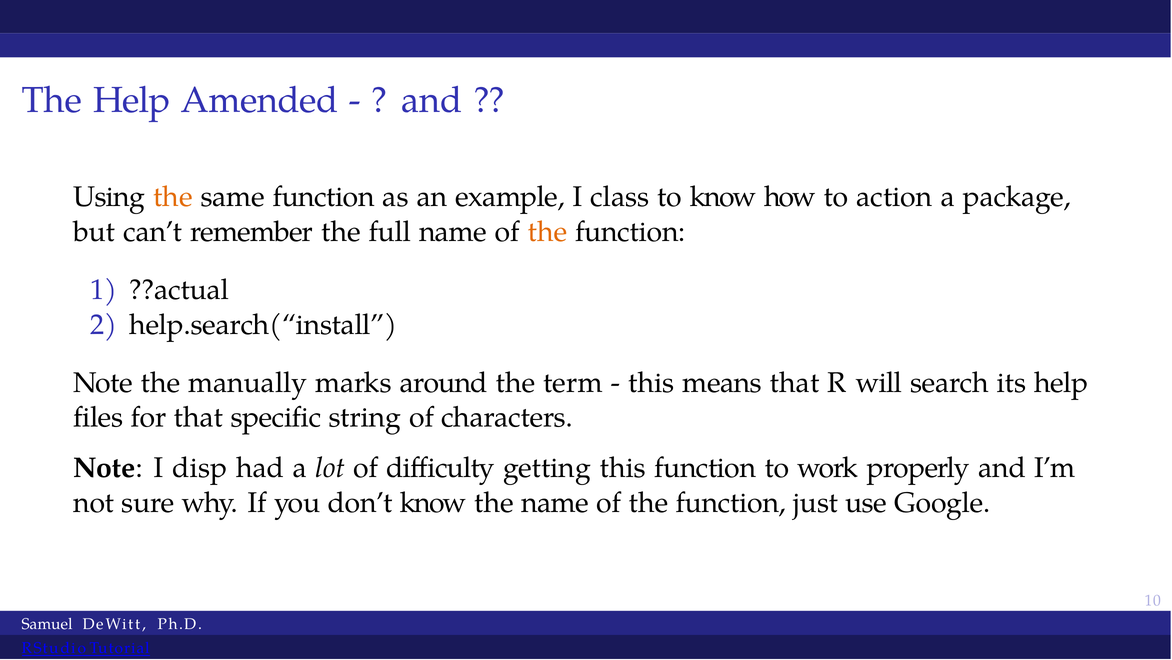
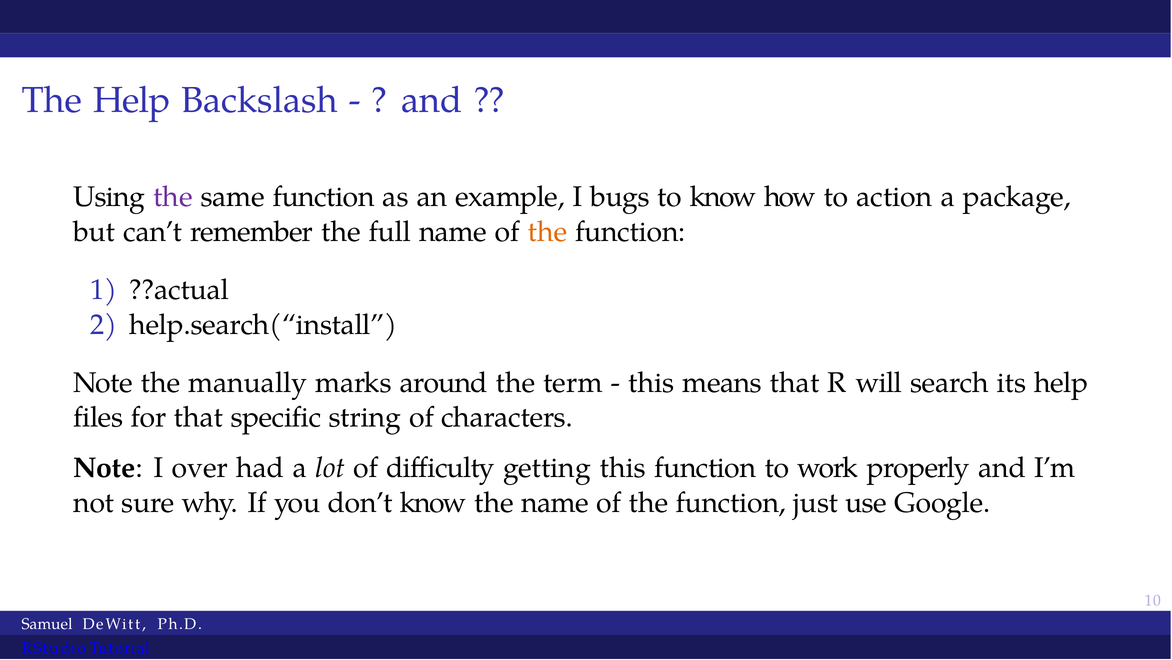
Amended: Amended -> Backslash (259, 100)
the colour: orange -> purple (173, 197)
class: class -> bugs (620, 197)
disp: disp -> over (200, 468)
